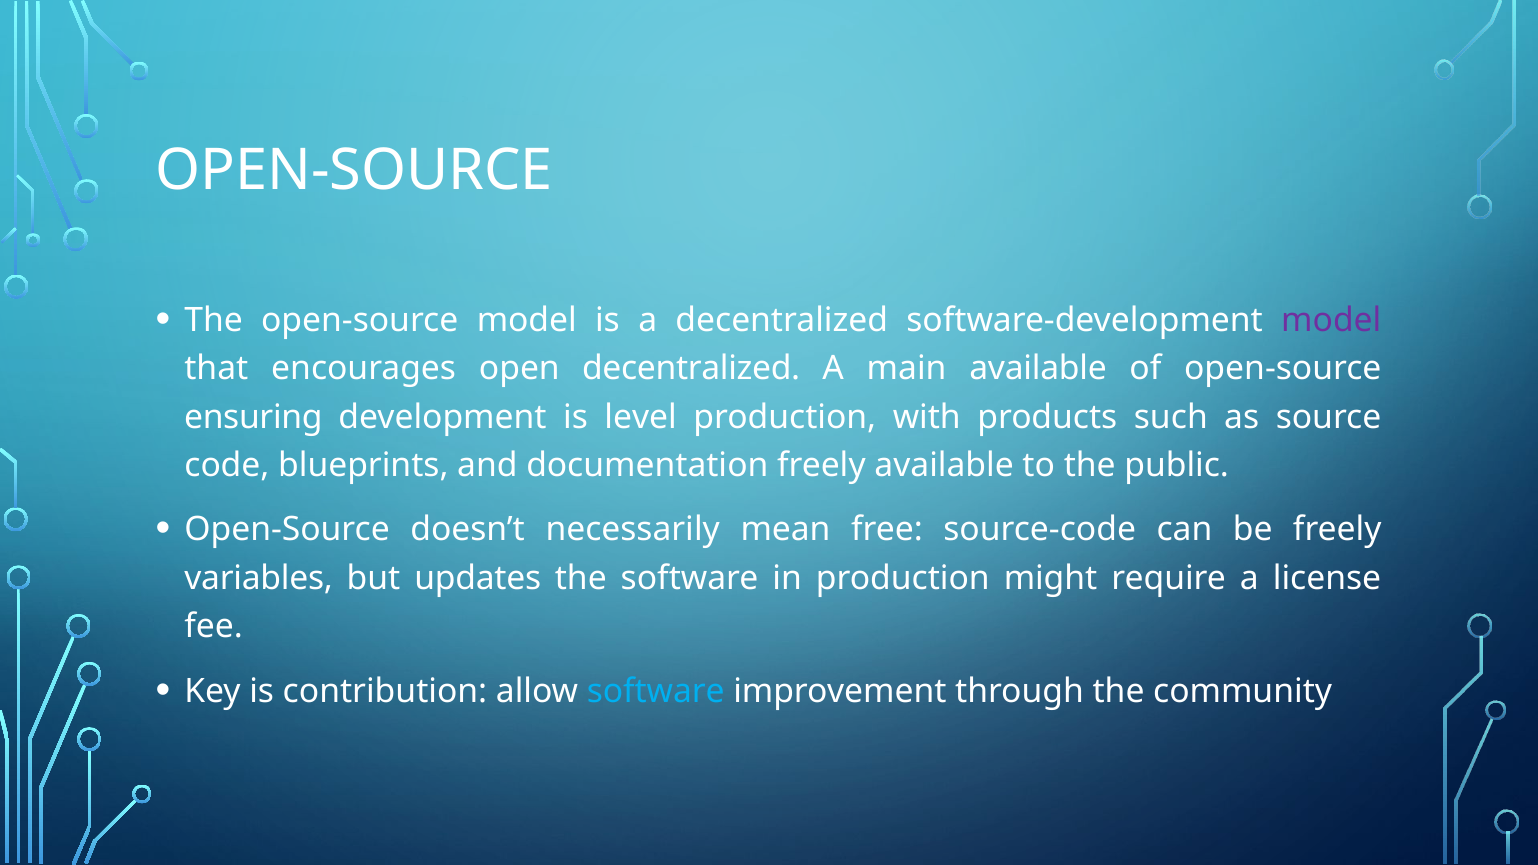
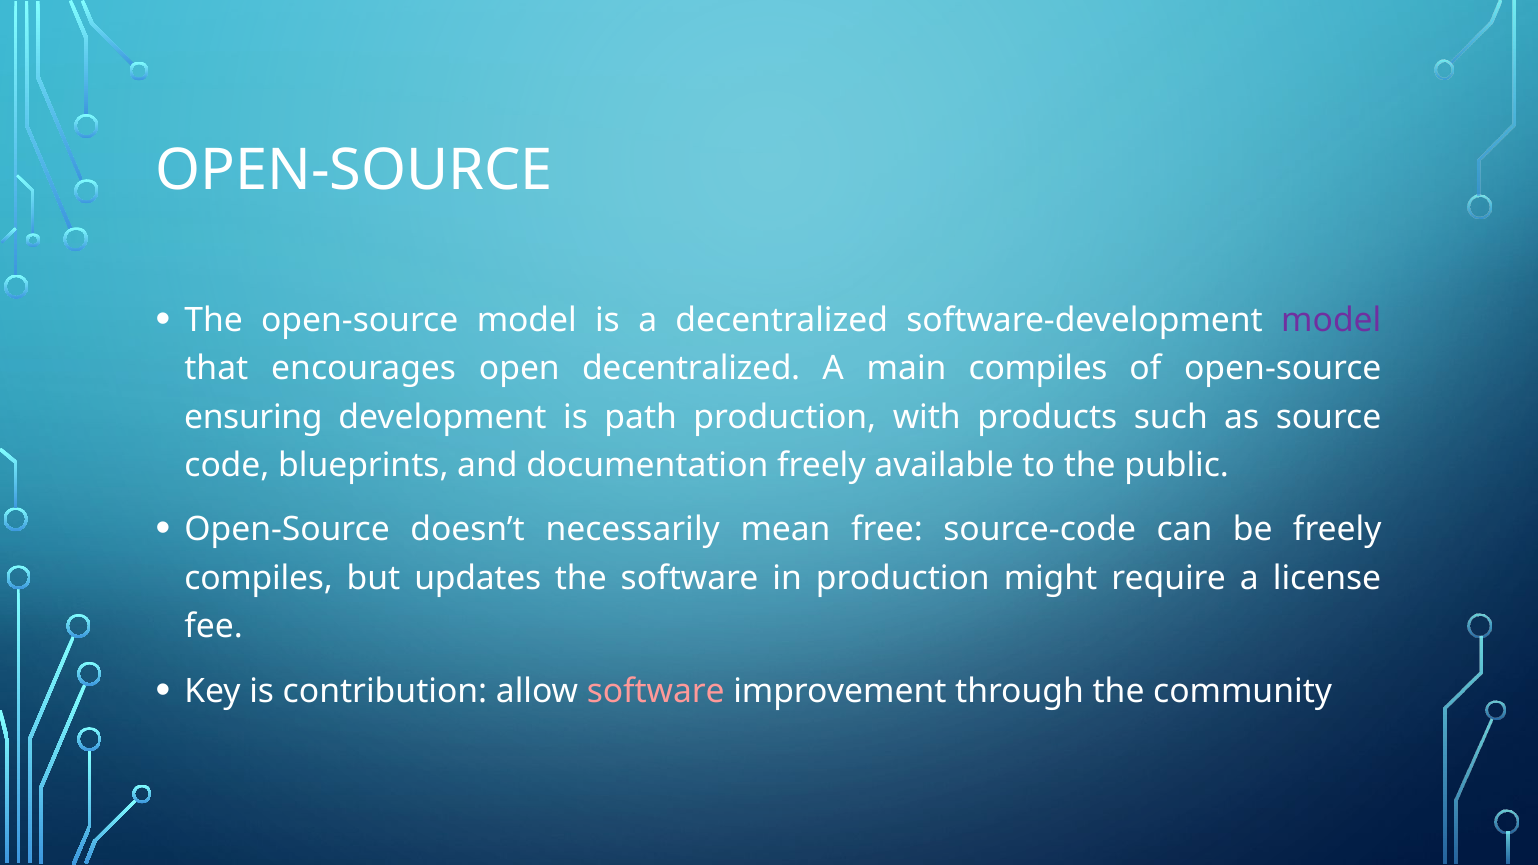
main available: available -> compiles (1038, 369)
level: level -> path (641, 417)
variables: variables -> compiles (259, 578)
software colour: light blue -> pink (656, 691)
